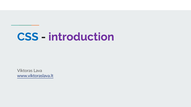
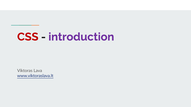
CSS colour: blue -> red (28, 37)
